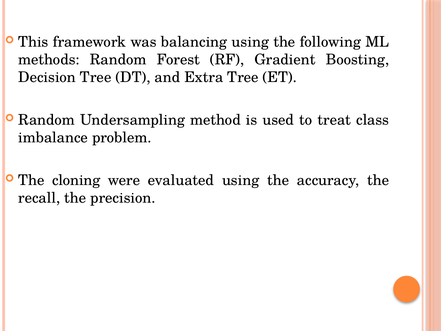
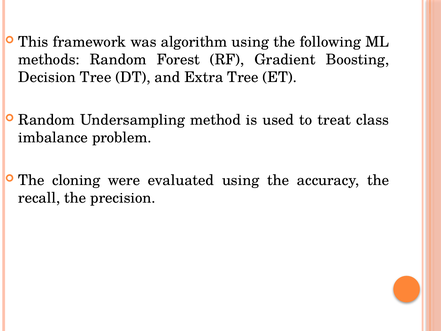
balancing: balancing -> algorithm (194, 42)
